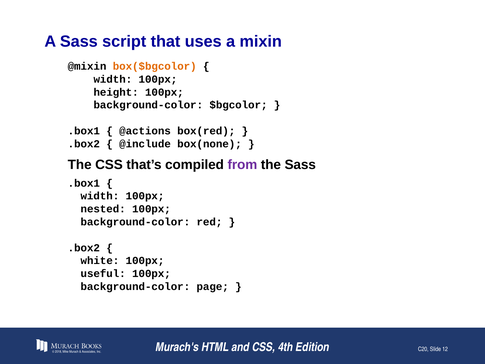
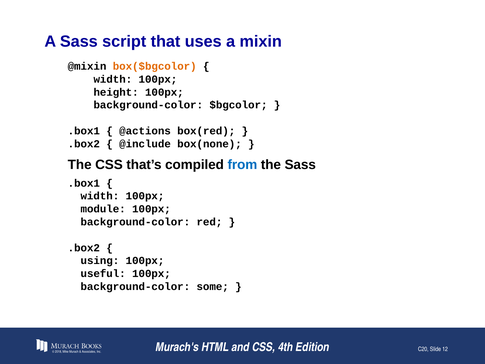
from colour: purple -> blue (242, 165)
nested: nested -> module (103, 209)
white: white -> using (100, 261)
page: page -> some (213, 286)
